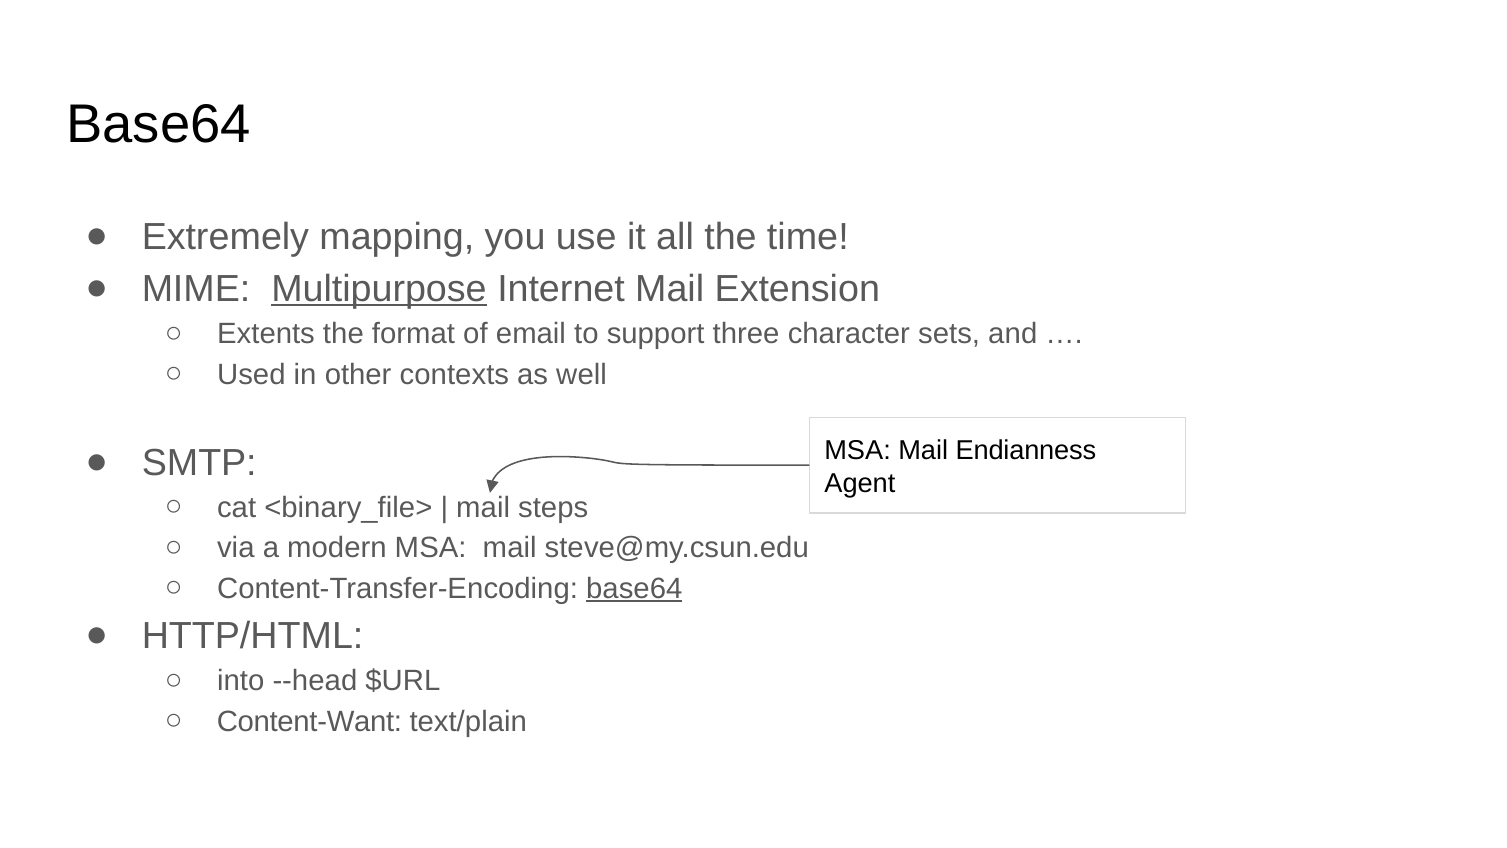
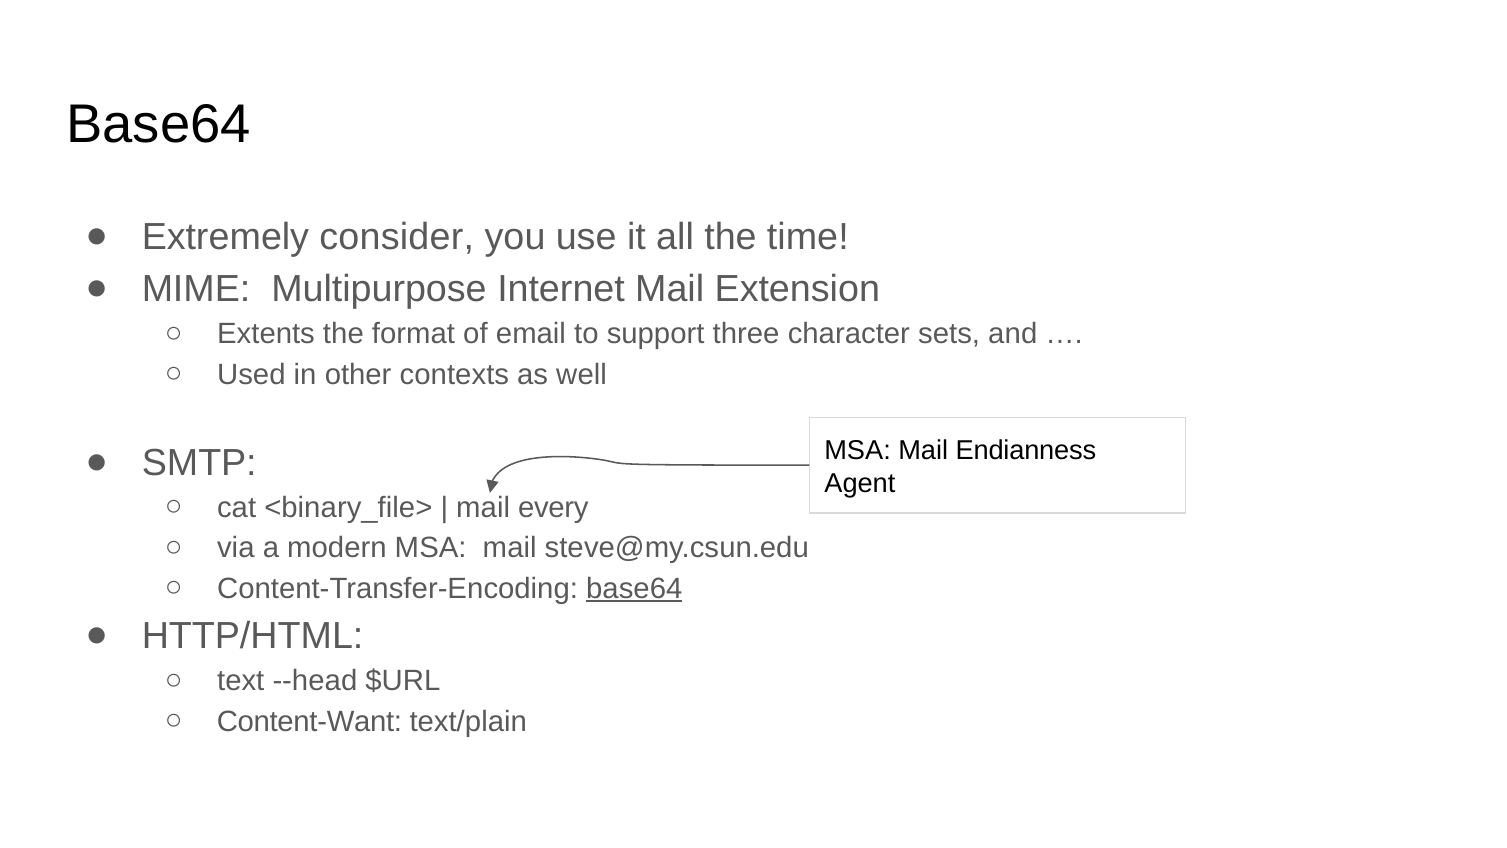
mapping: mapping -> consider (397, 237)
Multipurpose underline: present -> none (379, 289)
steps: steps -> every (553, 507)
into: into -> text (241, 681)
